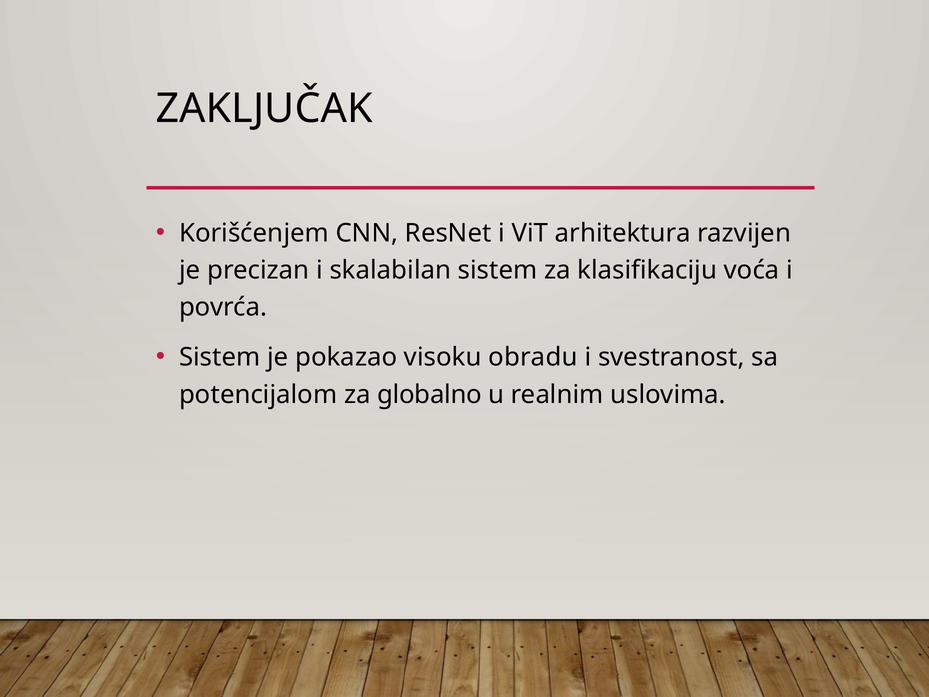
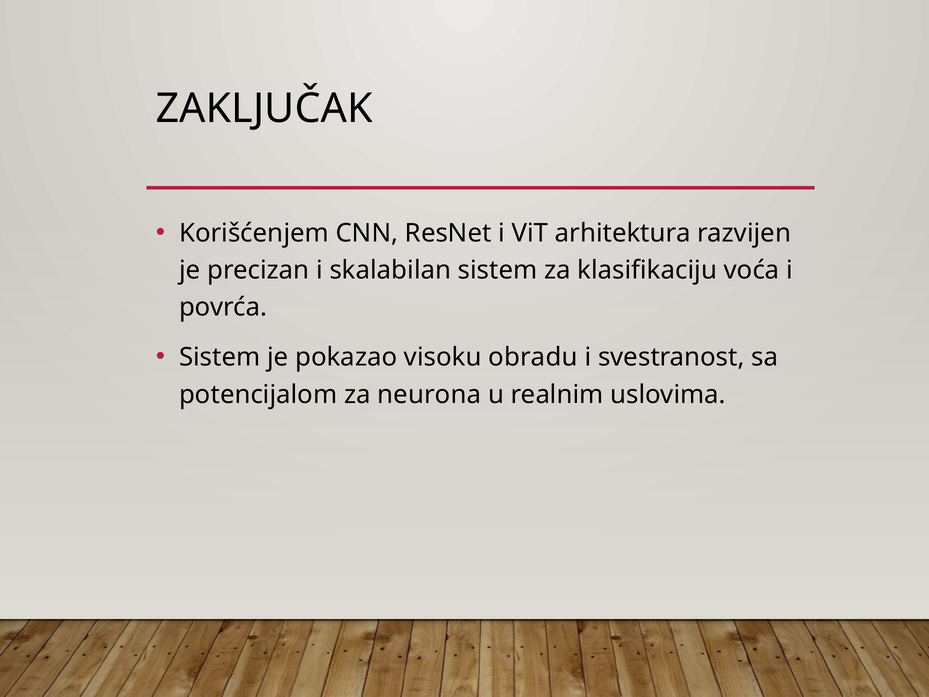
globalno: globalno -> neurona (429, 394)
